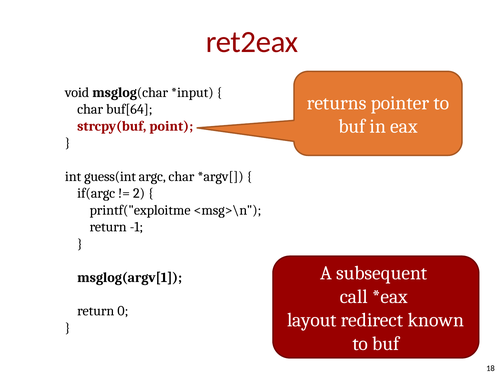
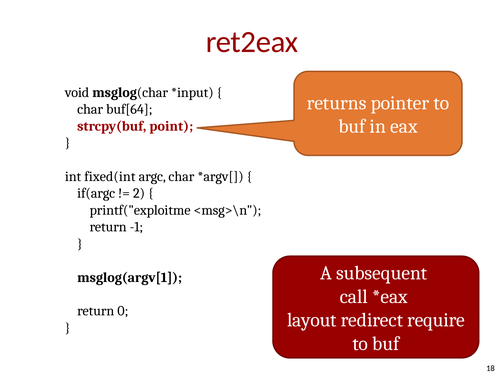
guess(int: guess(int -> fixed(int (110, 177)
known: known -> require (436, 320)
